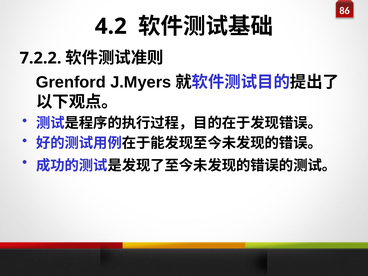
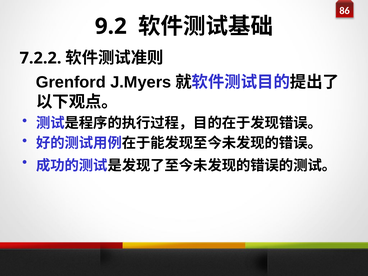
4.2: 4.2 -> 9.2 (111, 26)
